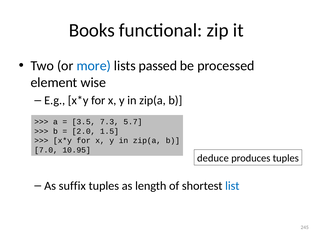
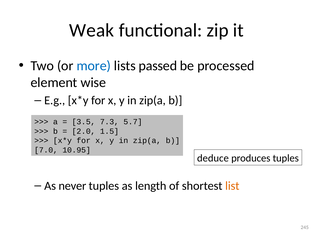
Books: Books -> Weak (92, 30)
suffix: suffix -> never (72, 186)
list colour: blue -> orange (232, 186)
